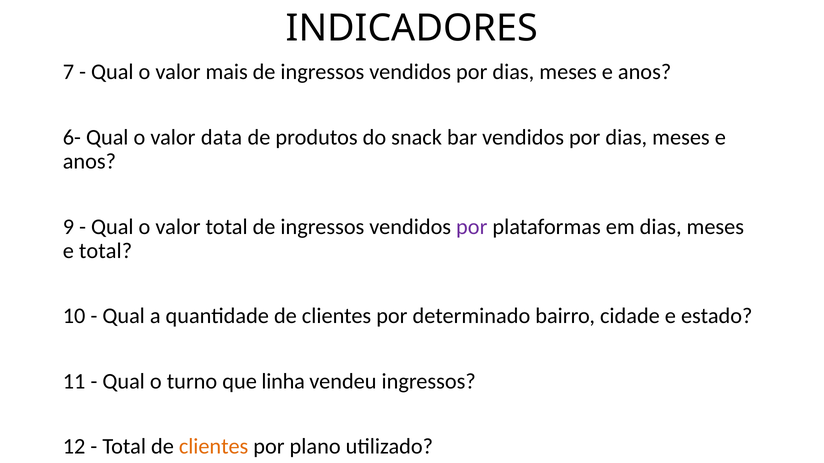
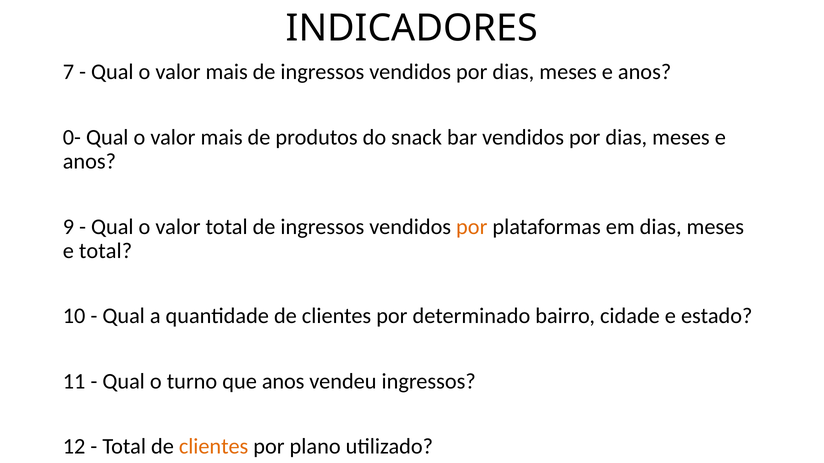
6-: 6- -> 0- (72, 137)
data: data -> mais (222, 137)
por colour: purple -> orange (472, 227)
que linha: linha -> anos (283, 382)
